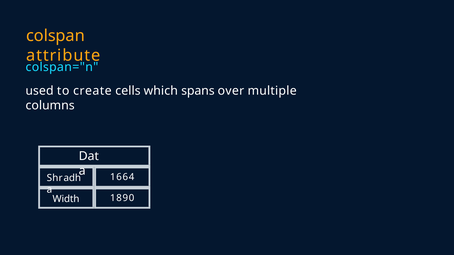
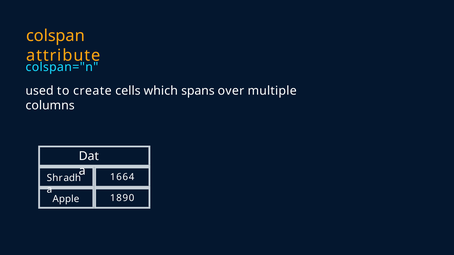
Width: Width -> Apple (66, 199)
